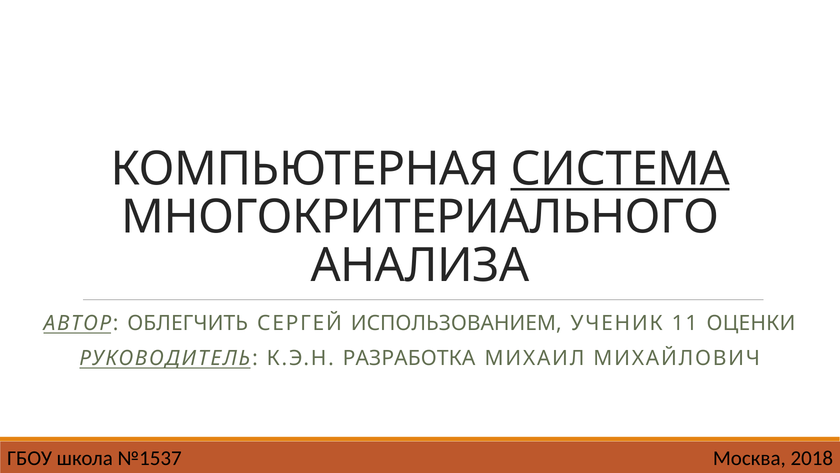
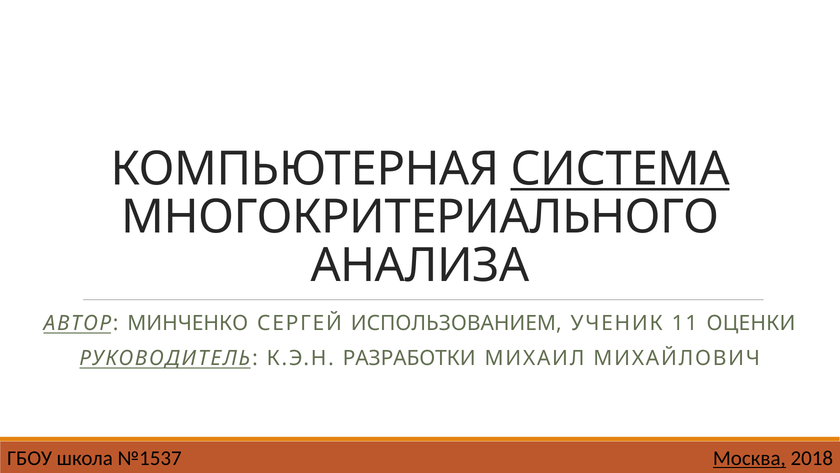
ОБЛЕГЧИТЬ: ОБЛЕГЧИТЬ -> МИНЧЕНКО (188, 323)
РАЗРАБОТКА: РАЗРАБОТКА -> РАЗРАБОТКИ (409, 358)
Москва underline: none -> present (749, 458)
